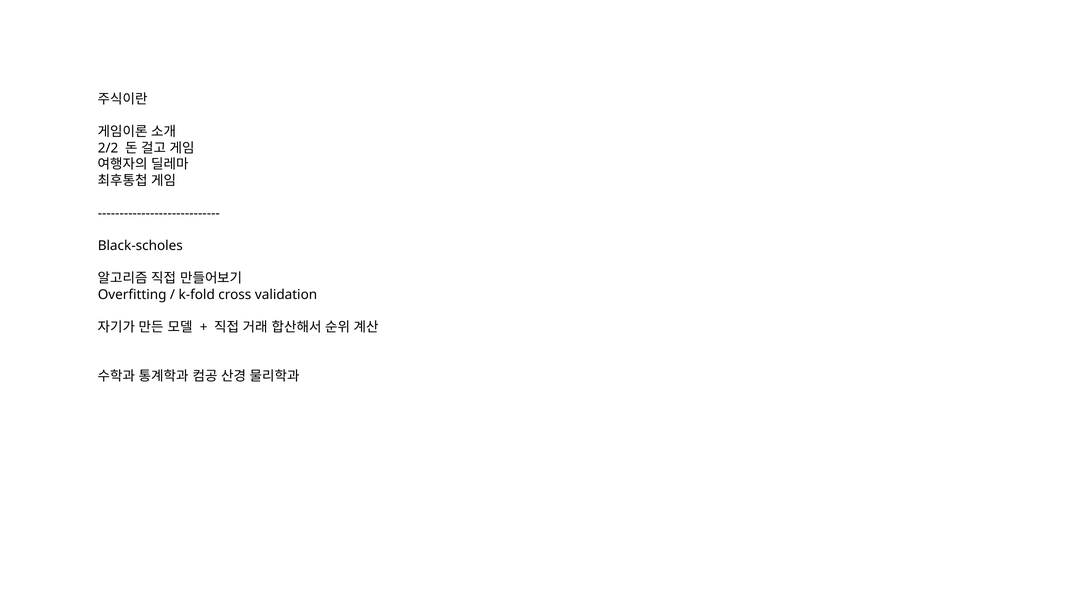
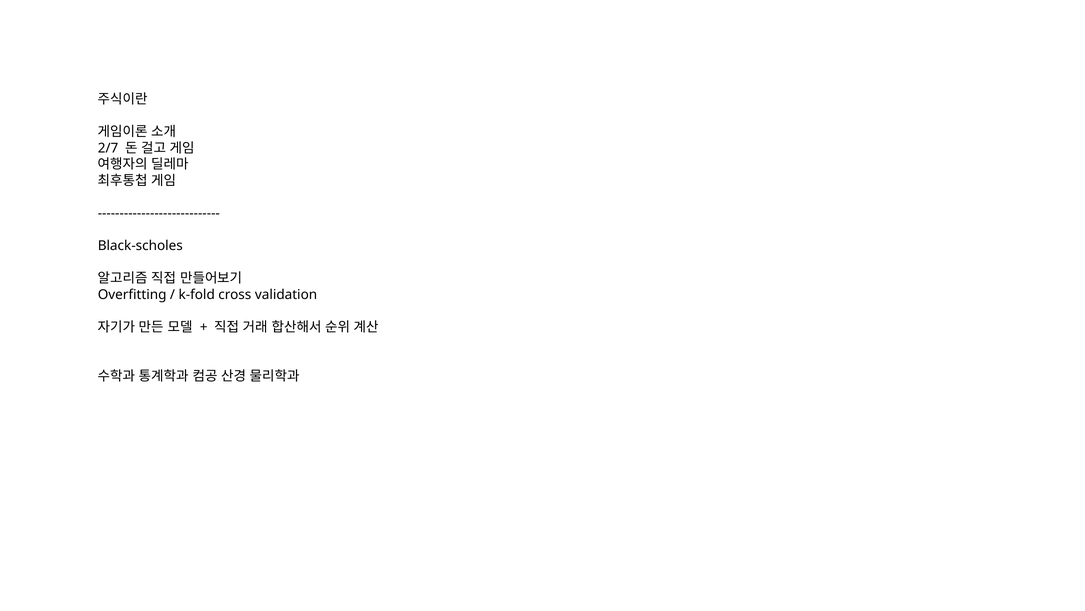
2/2: 2/2 -> 2/7 (108, 148)
